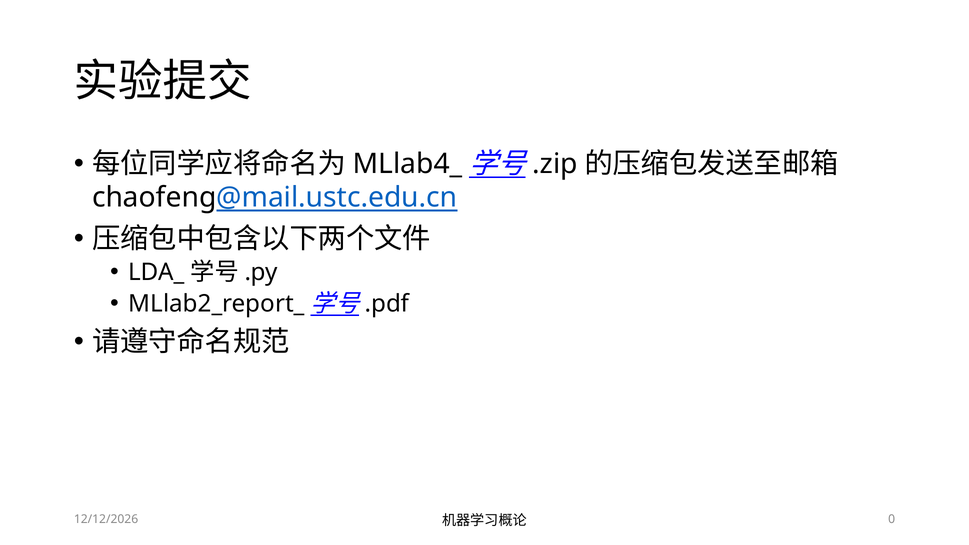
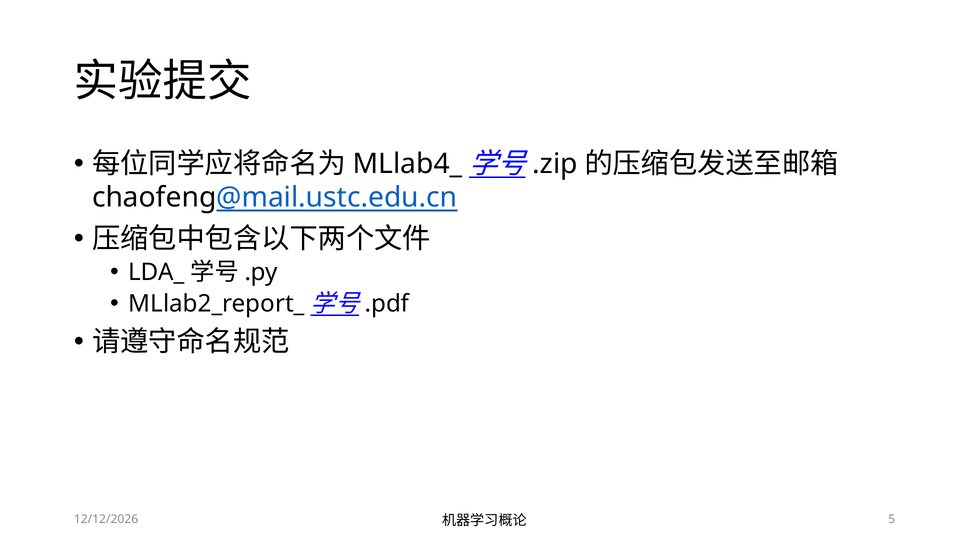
0: 0 -> 5 (892, 520)
